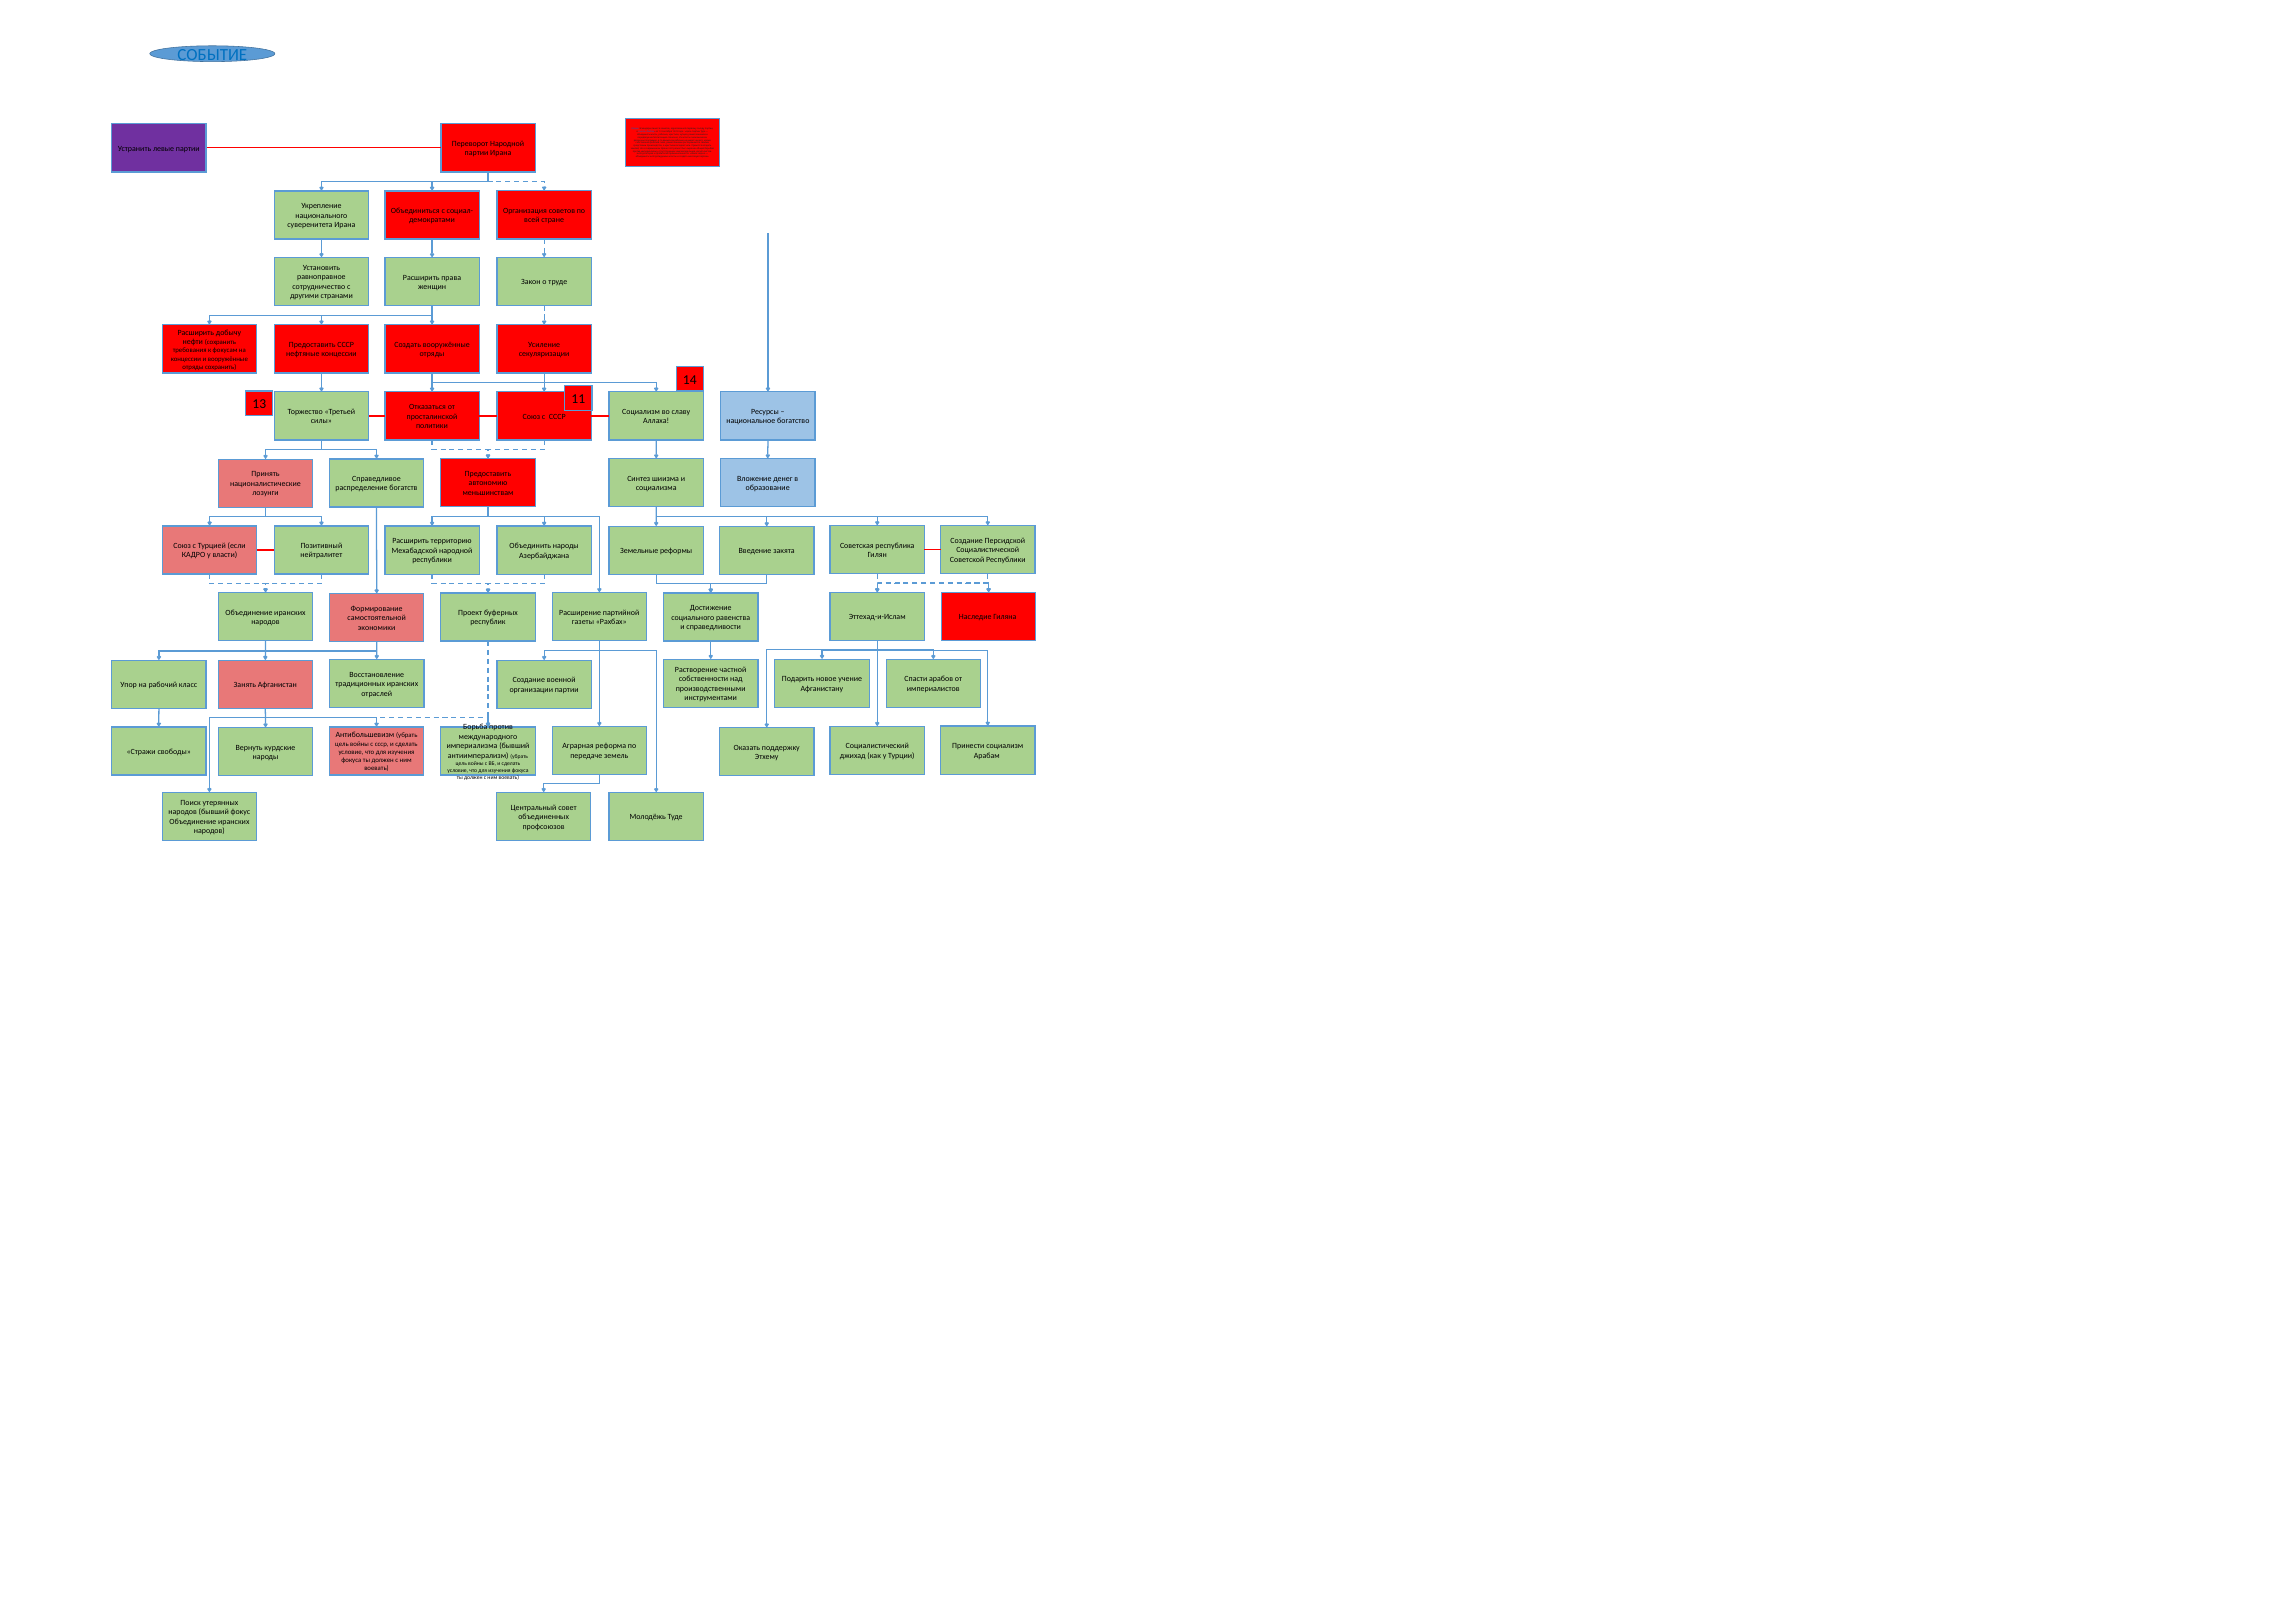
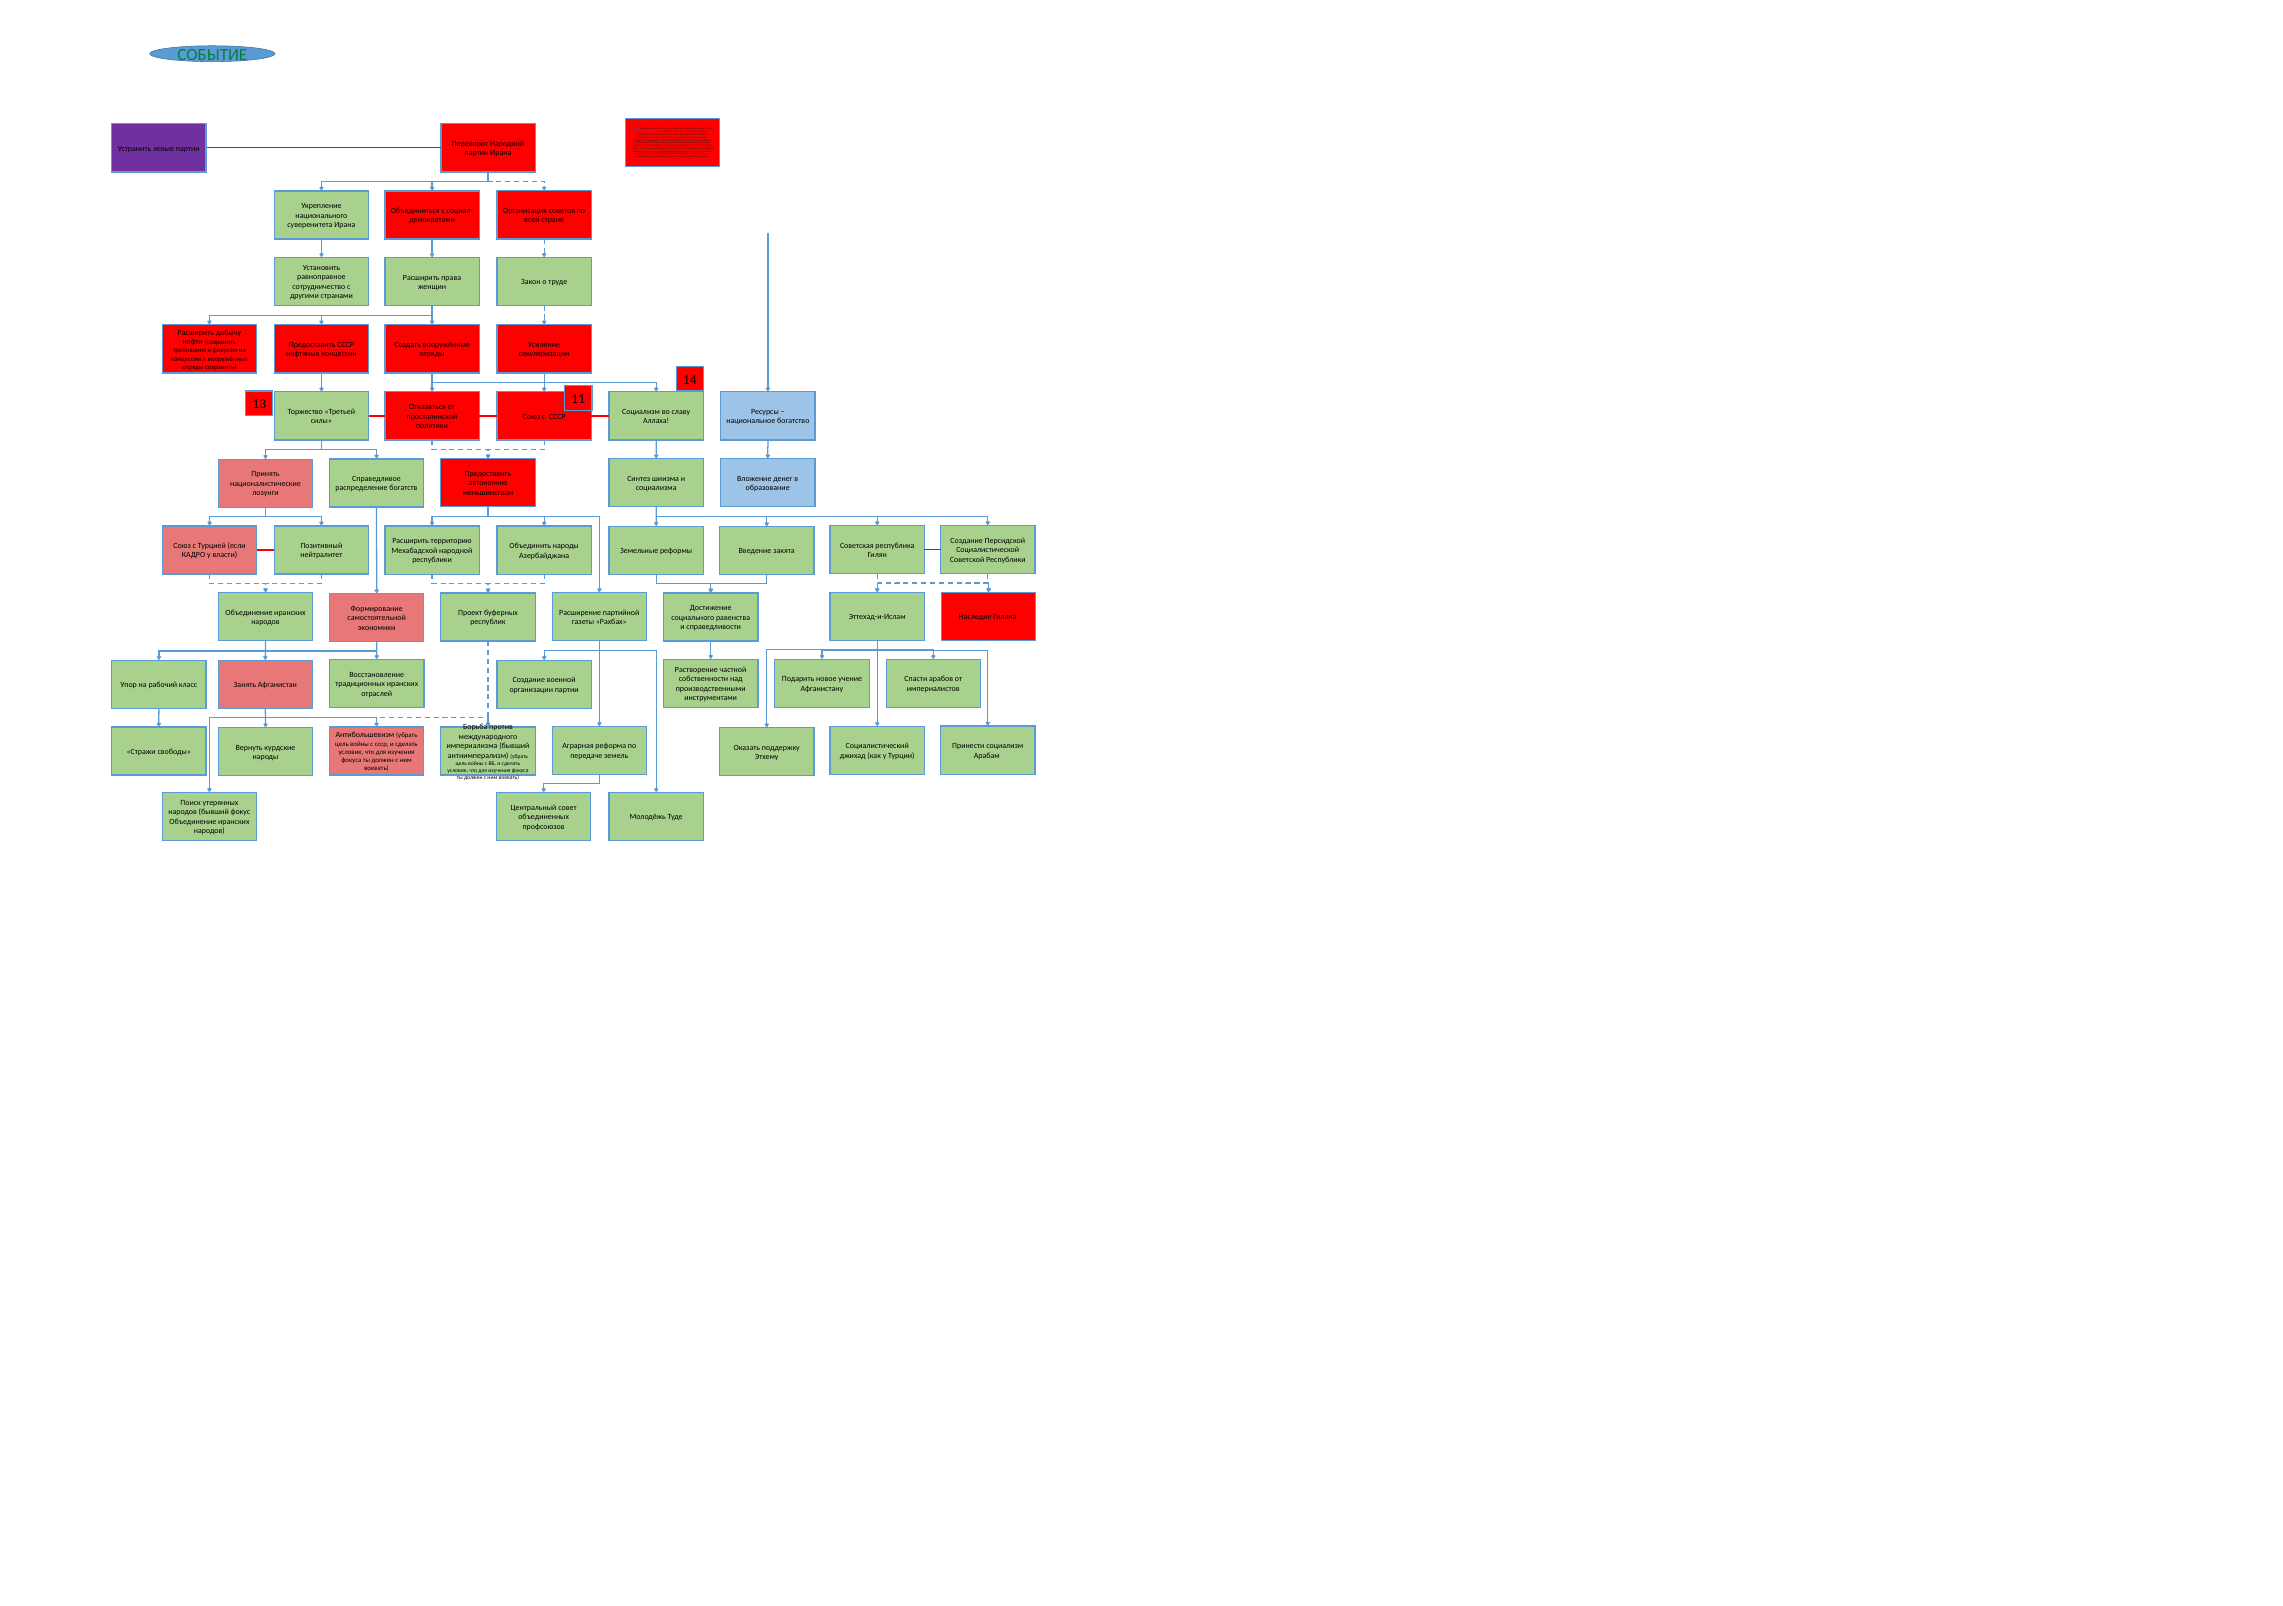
СОБЫТИЕ colour: blue -> green (212, 55)
